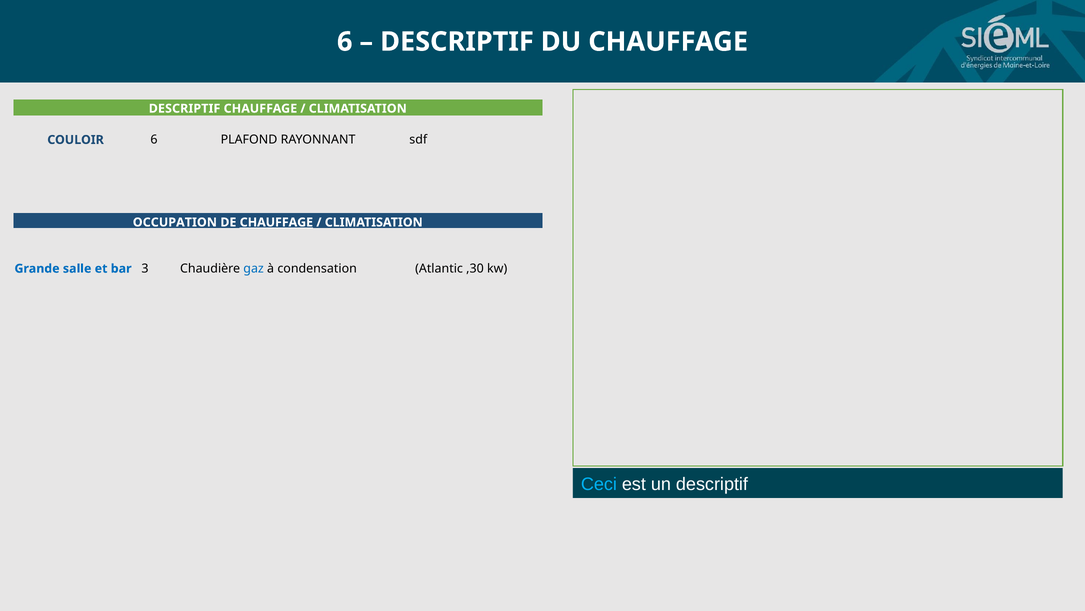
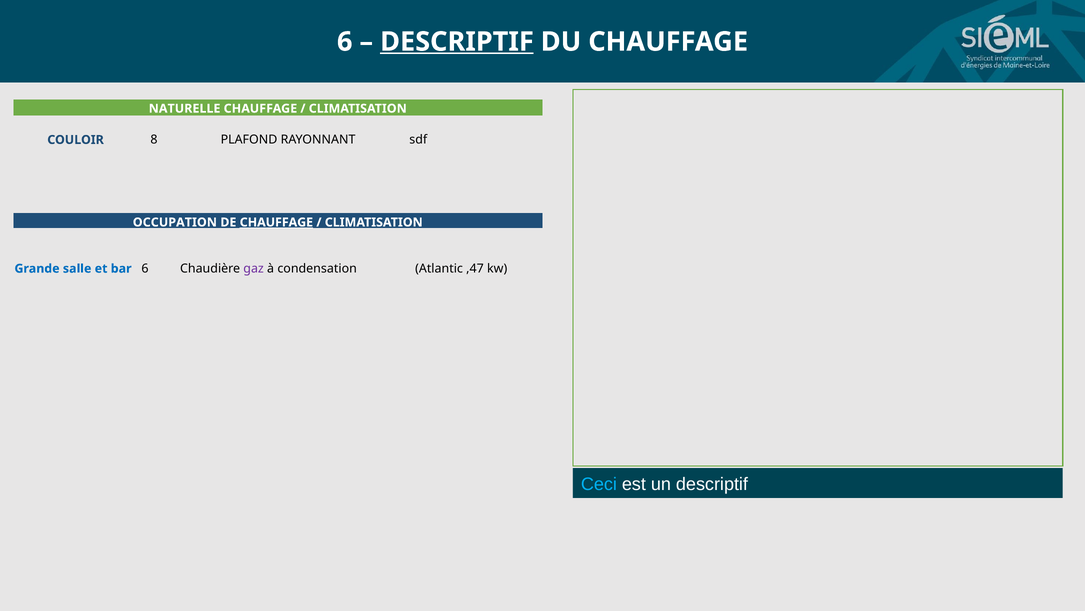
DESCRIPTIF underline: none -> present (457, 42)
DESCRIPTIF: DESCRIPTIF -> NATURELLE (185, 108)
COULOIR 6: 6 -> 8 (154, 140)
bar 3: 3 -> 6 (145, 268)
gaz colour: blue -> purple (254, 268)
,30: ,30 -> ,47 (475, 268)
